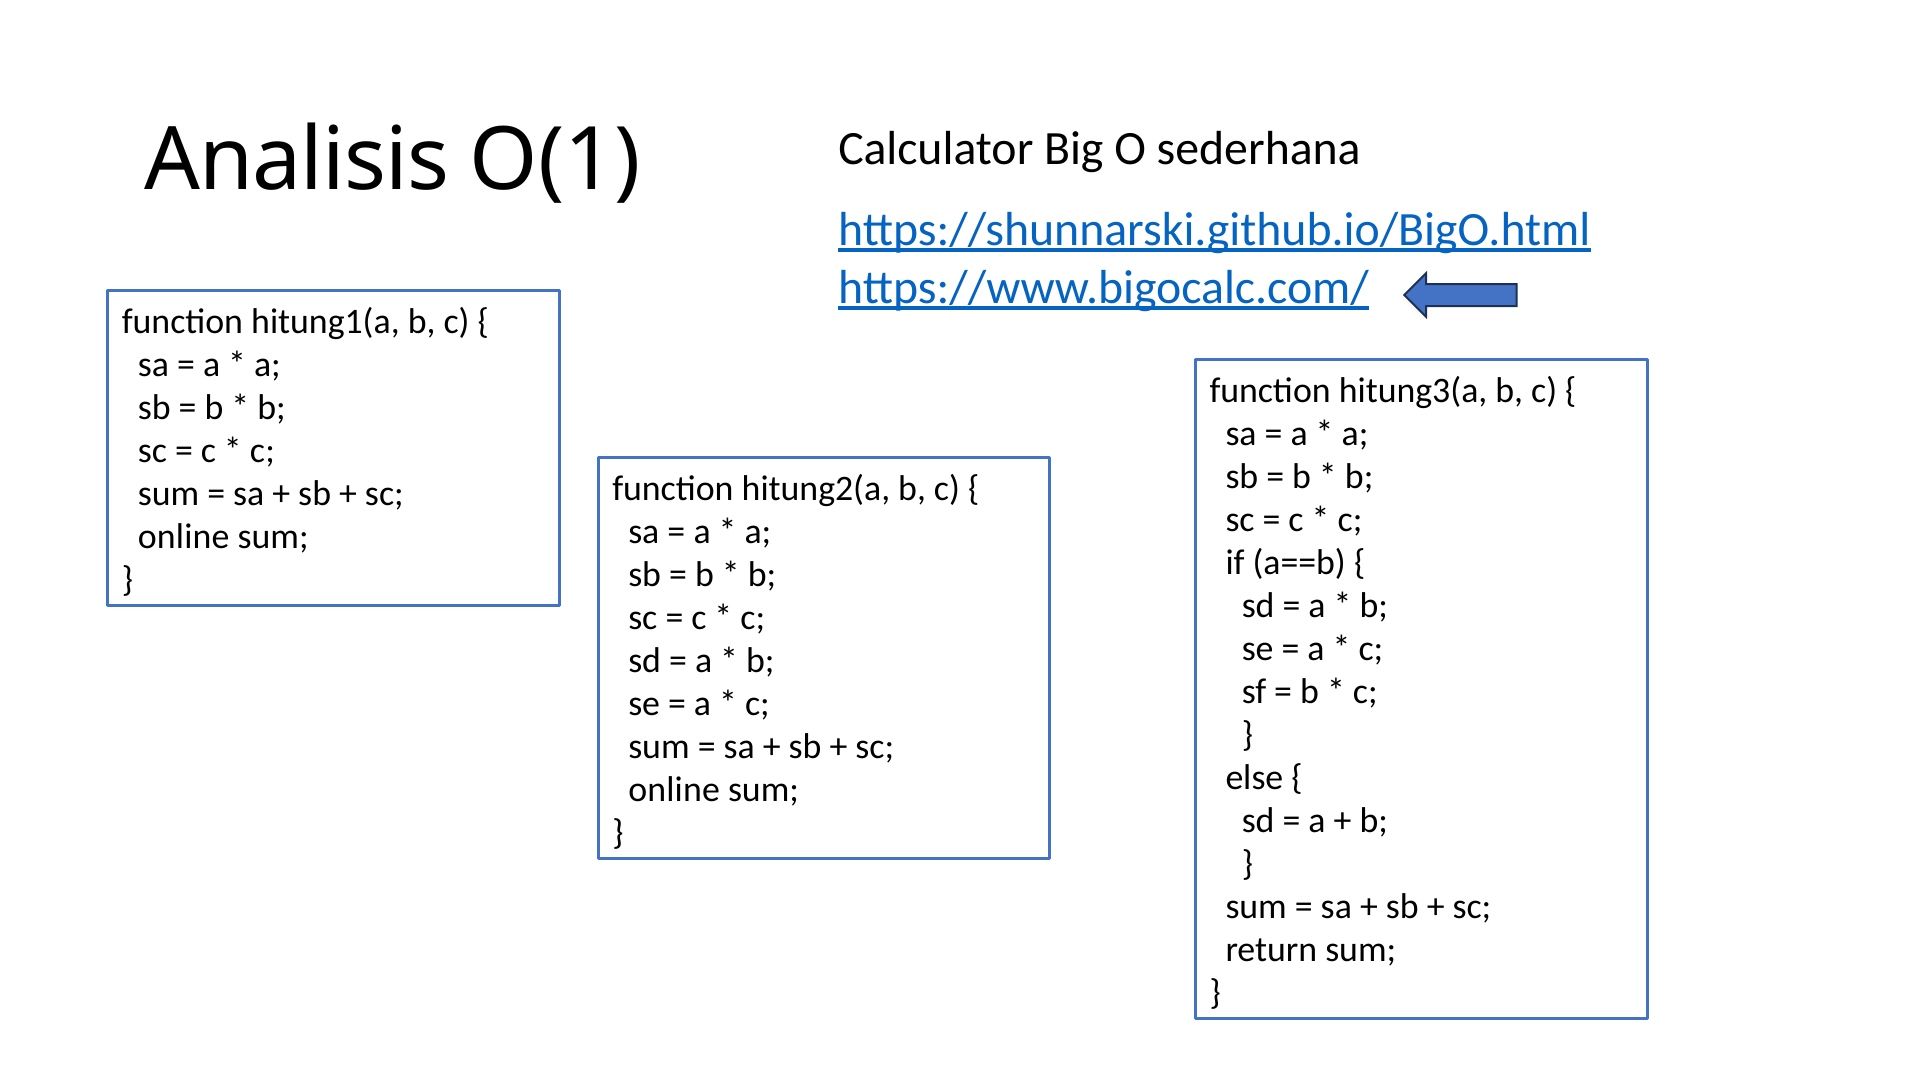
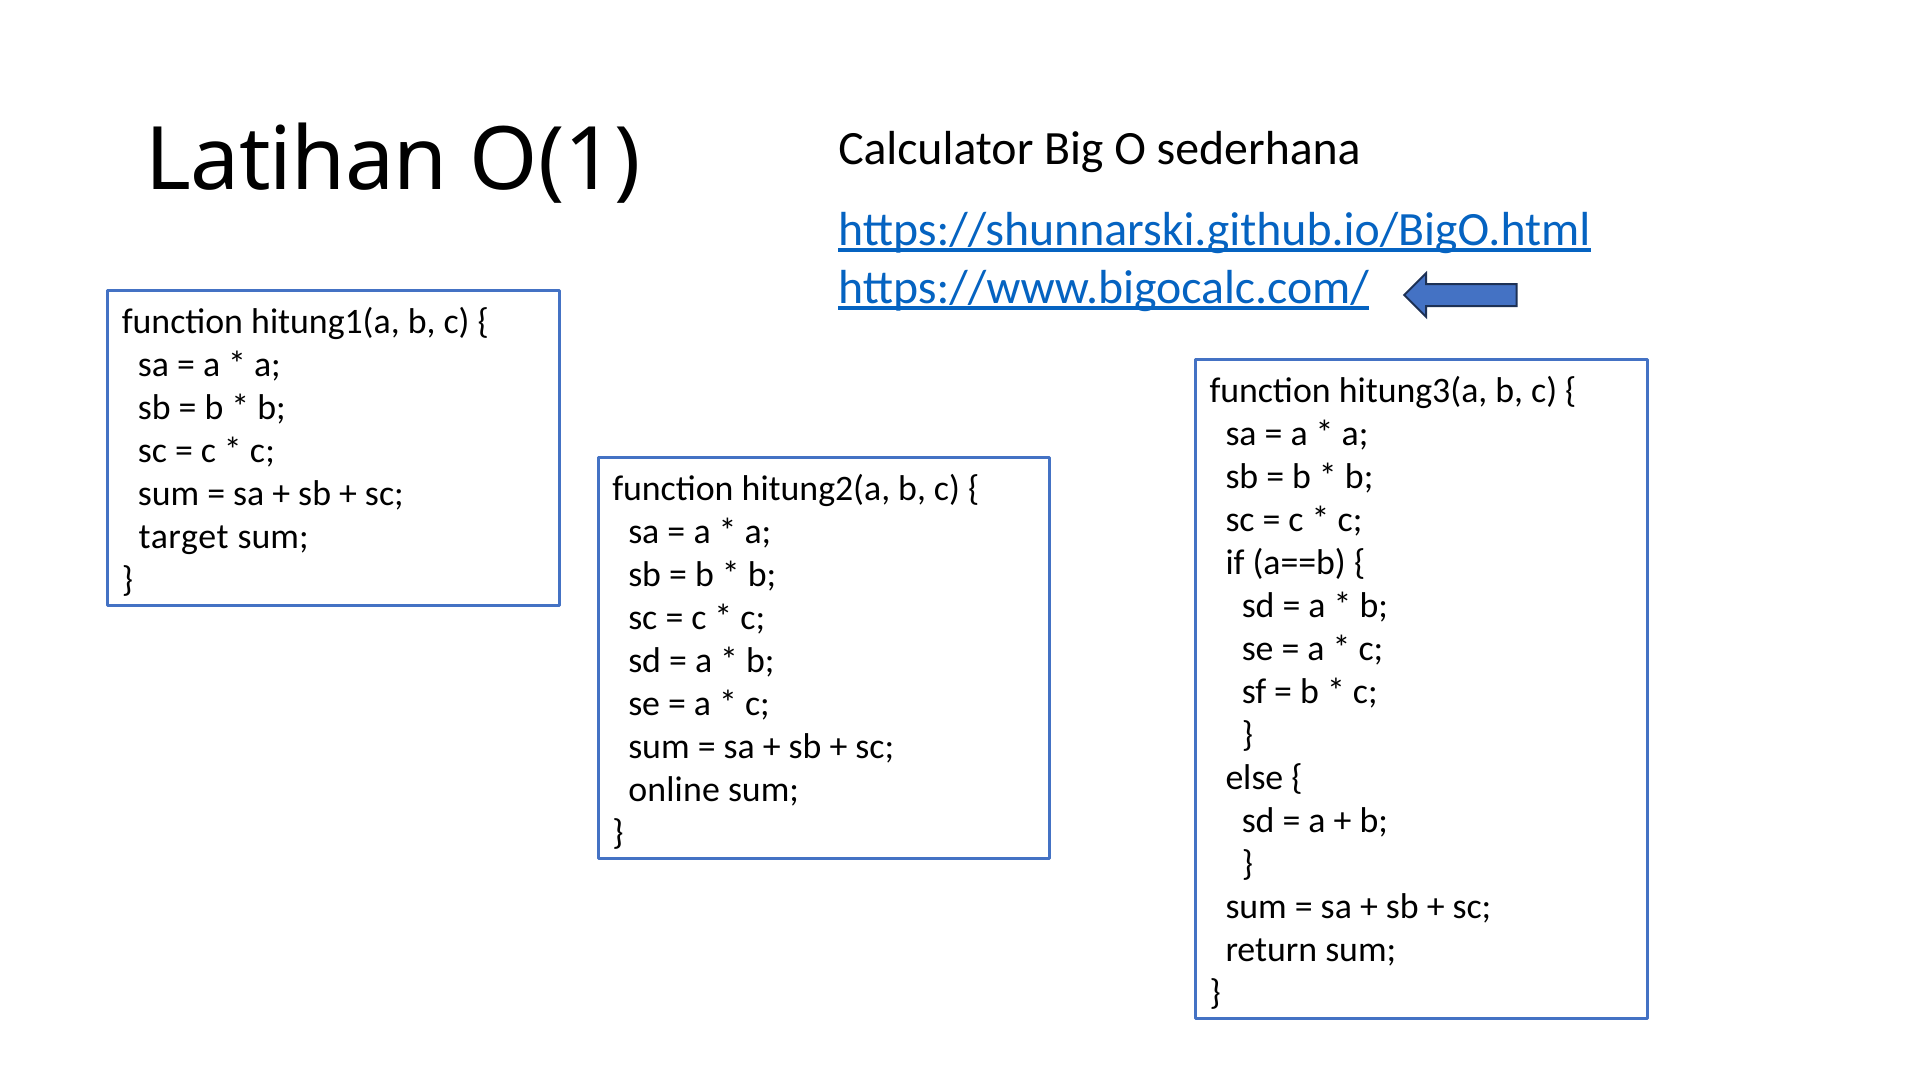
Analisis: Analisis -> Latihan (297, 161)
online: online -> target (184, 537)
